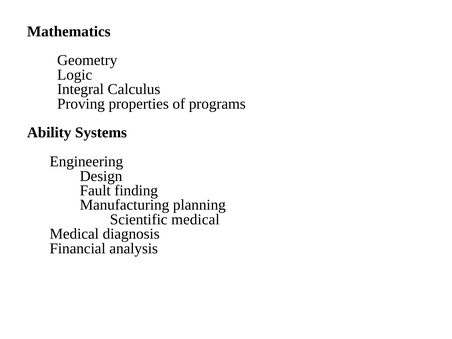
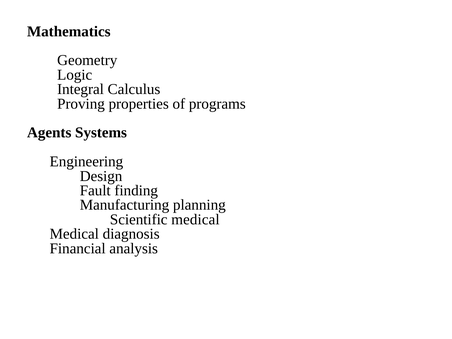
Ability: Ability -> Agents (49, 133)
